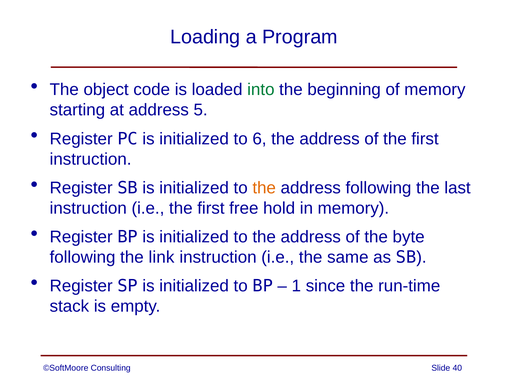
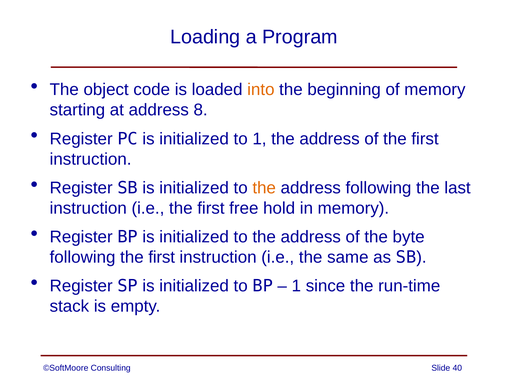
into colour: green -> orange (261, 90)
5: 5 -> 8 (201, 110)
to 6: 6 -> 1 (259, 139)
following the link: link -> first (162, 257)
